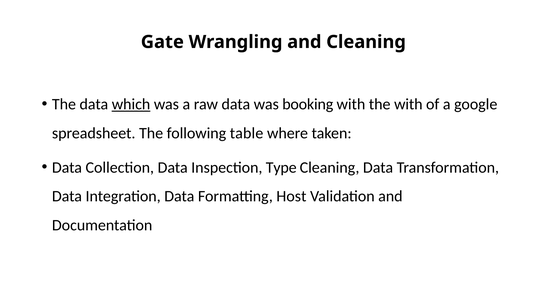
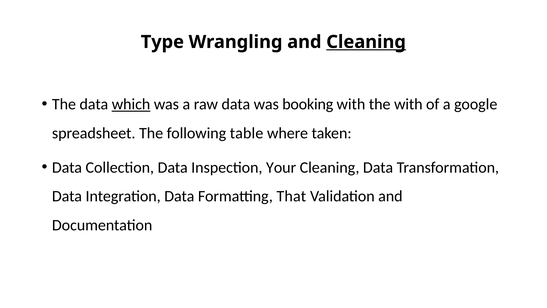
Gate: Gate -> Type (162, 42)
Cleaning underline: none -> present (366, 42)
Type: Type -> Your (281, 167)
Host: Host -> That (291, 196)
